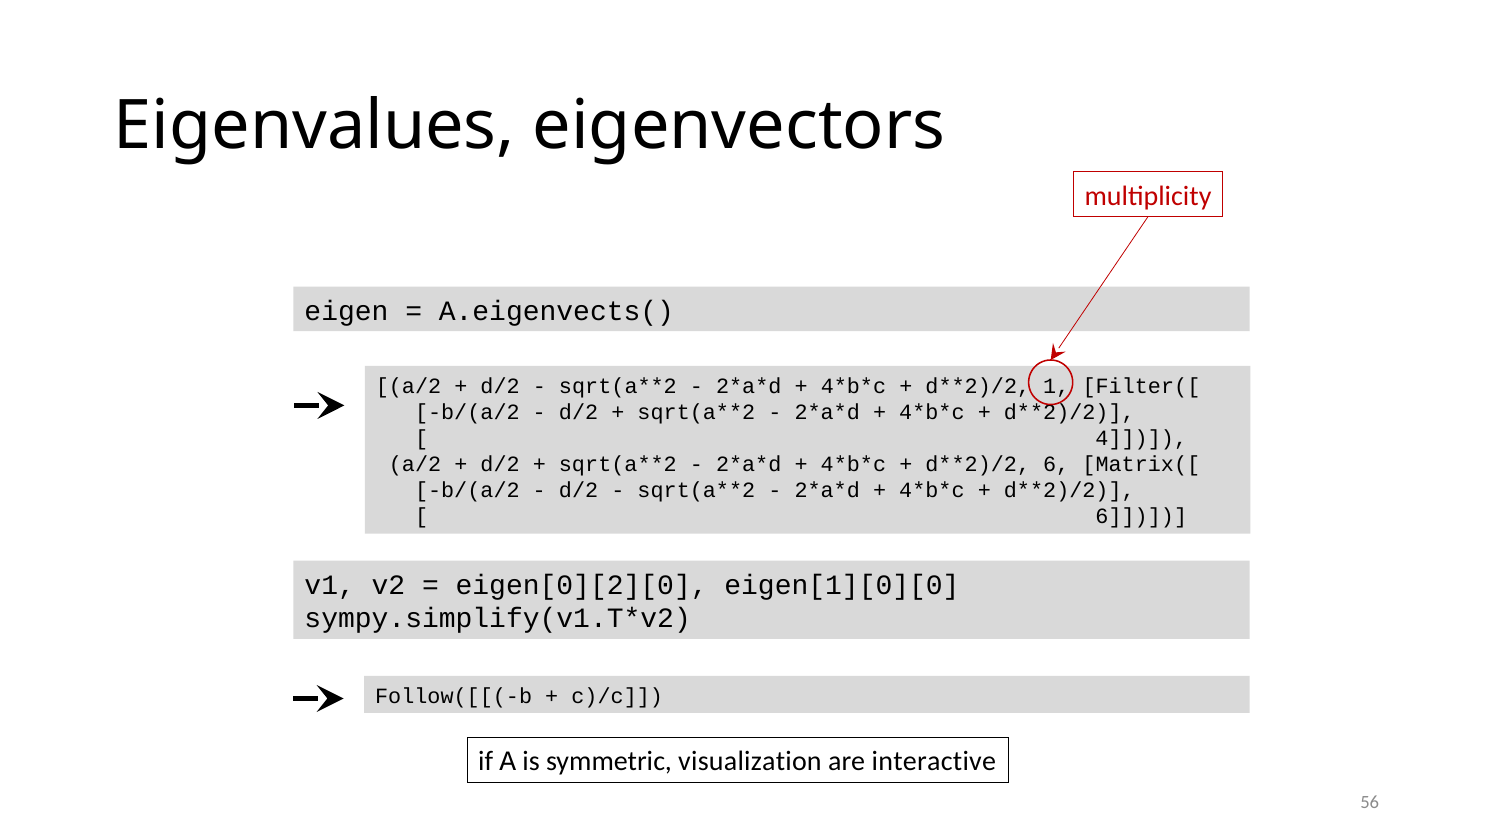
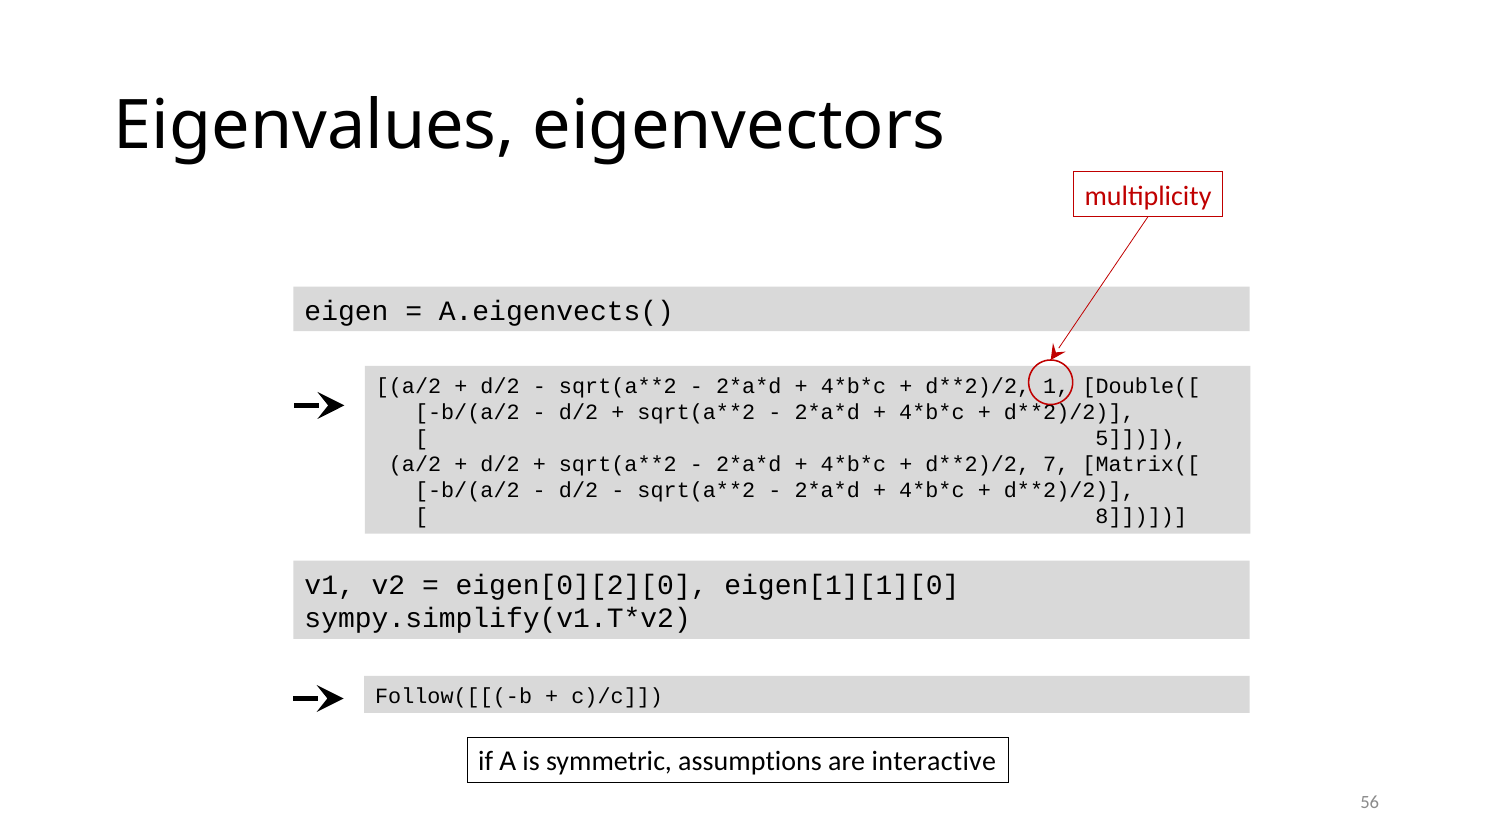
Filter([: Filter([ -> Double([ (1141, 386)
4: 4 -> 5 (1141, 438)
6: 6 -> 7 (1056, 464)
6: 6 -> 8 (1141, 517)
eigen[1][0][0: eigen[1][0][0 -> eigen[1][1][0 (842, 585)
visualization: visualization -> assumptions (750, 762)
